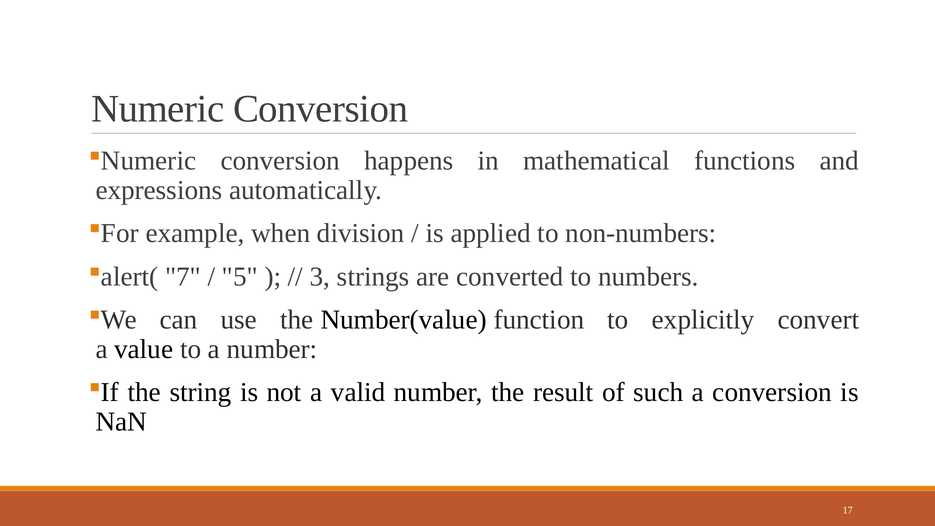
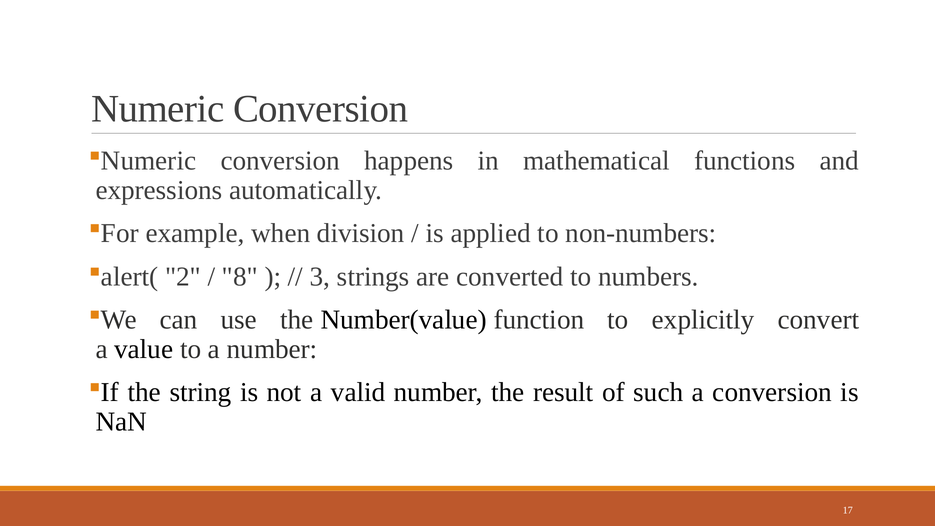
7: 7 -> 2 (183, 277)
5: 5 -> 8 (240, 277)
